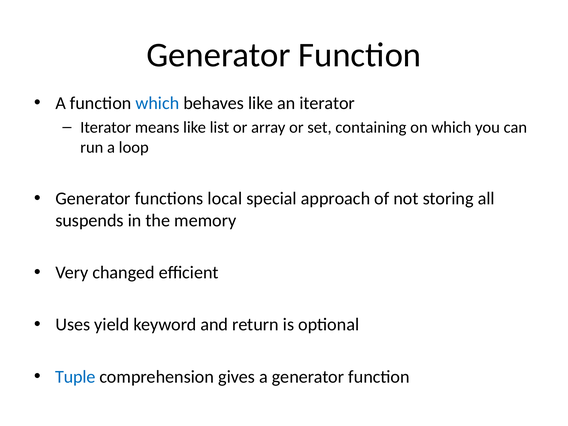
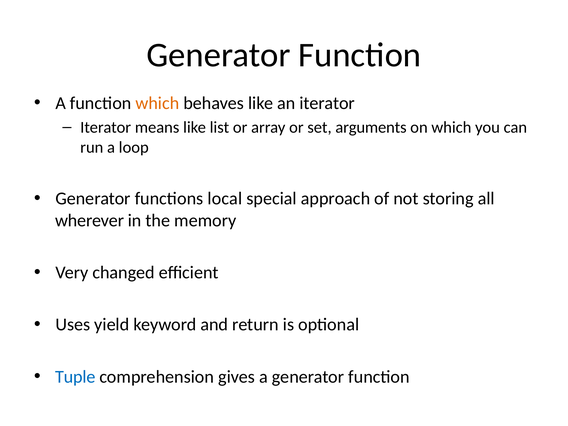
which colour: blue -> orange (157, 103)
containing: containing -> arguments (371, 128)
suspends: suspends -> wherever (90, 220)
